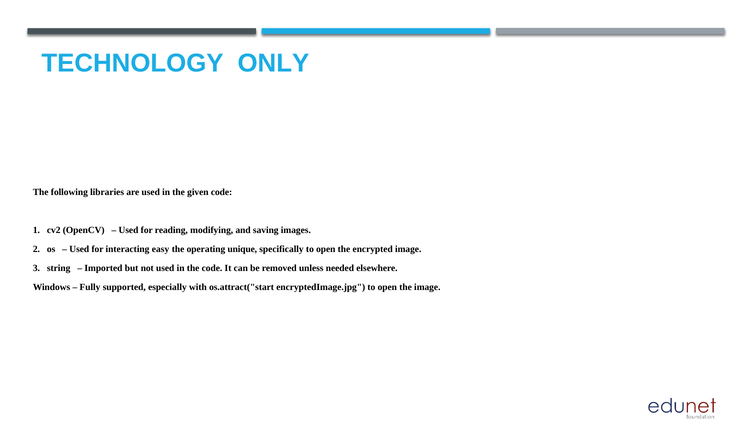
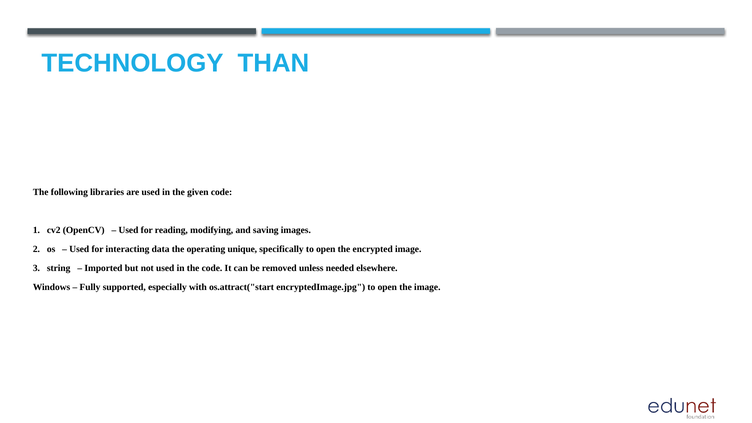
ONLY: ONLY -> THAN (273, 63)
easy: easy -> data (161, 249)
